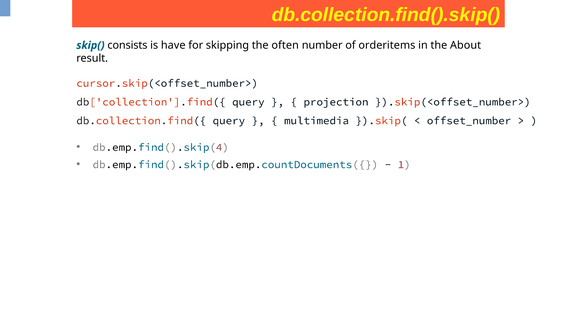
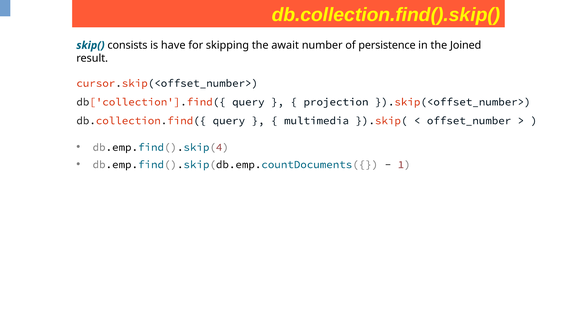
often: often -> await (285, 45)
orderitems: orderitems -> persistence (387, 45)
About: About -> Joined (466, 45)
